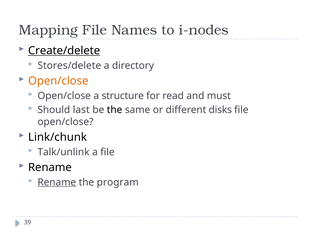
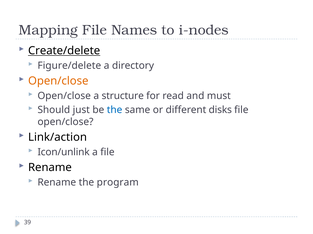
Stores/delete: Stores/delete -> Figure/delete (69, 66)
last: last -> just (81, 110)
the colour: black -> blue (115, 110)
Link/chunk: Link/chunk -> Link/action (58, 138)
Talk/unlink: Talk/unlink -> Icon/unlink (64, 152)
Rename underline: present -> none (57, 183)
